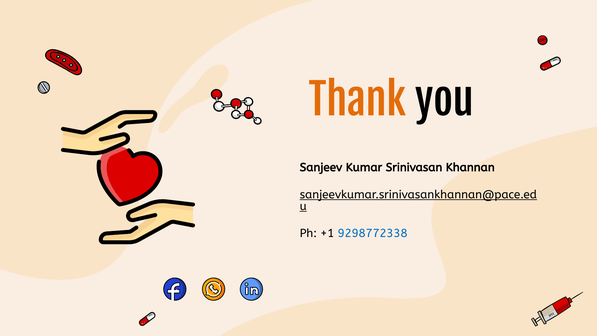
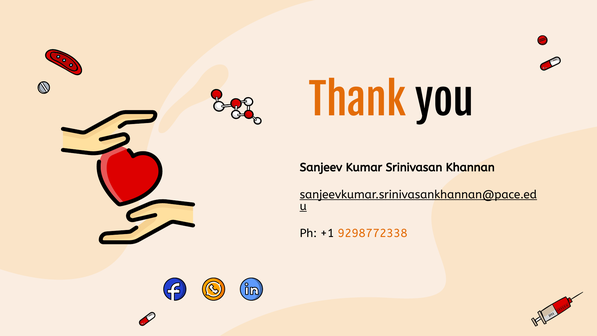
9298772338 colour: blue -> orange (373, 233)
